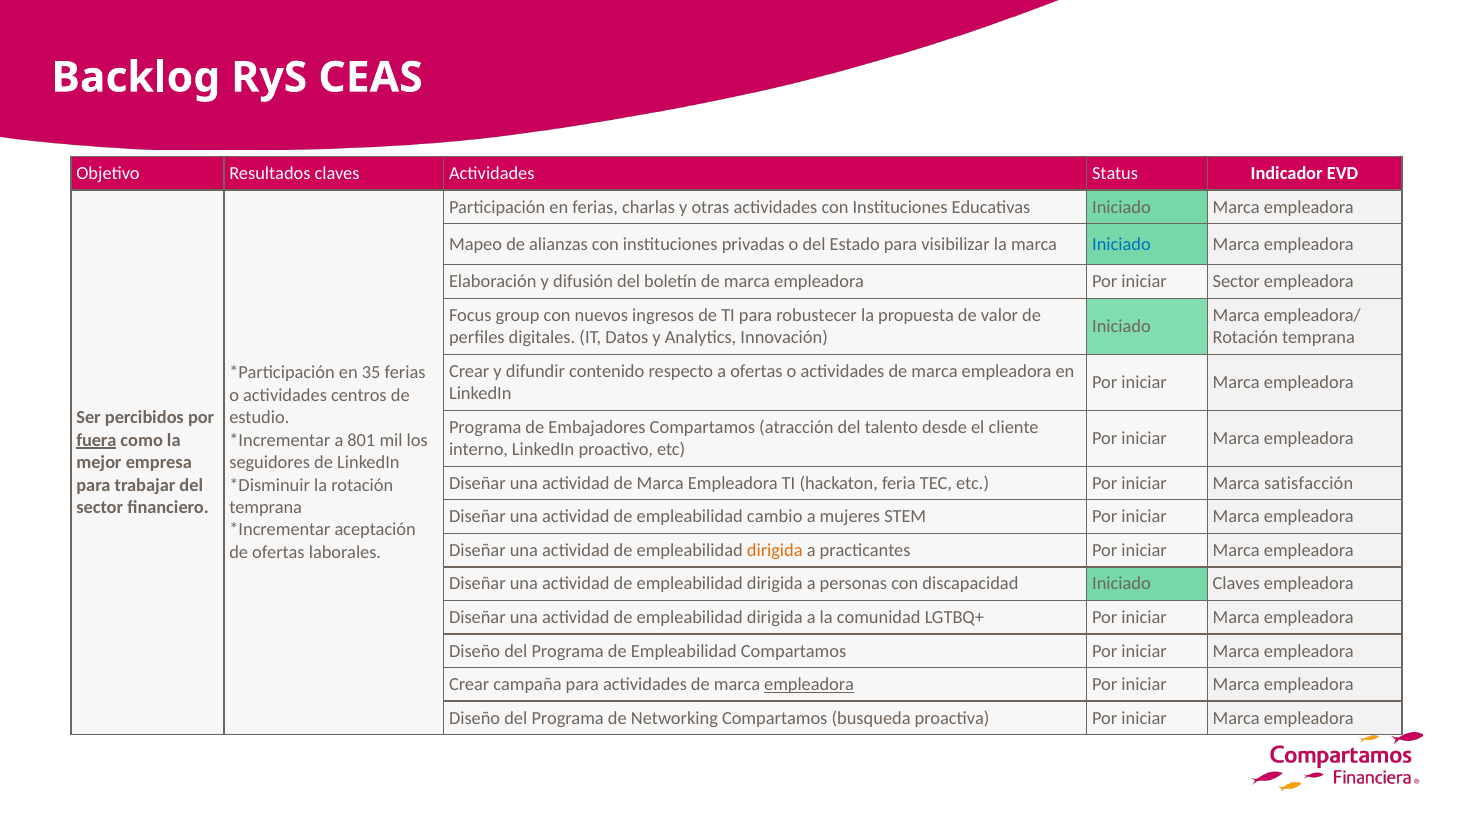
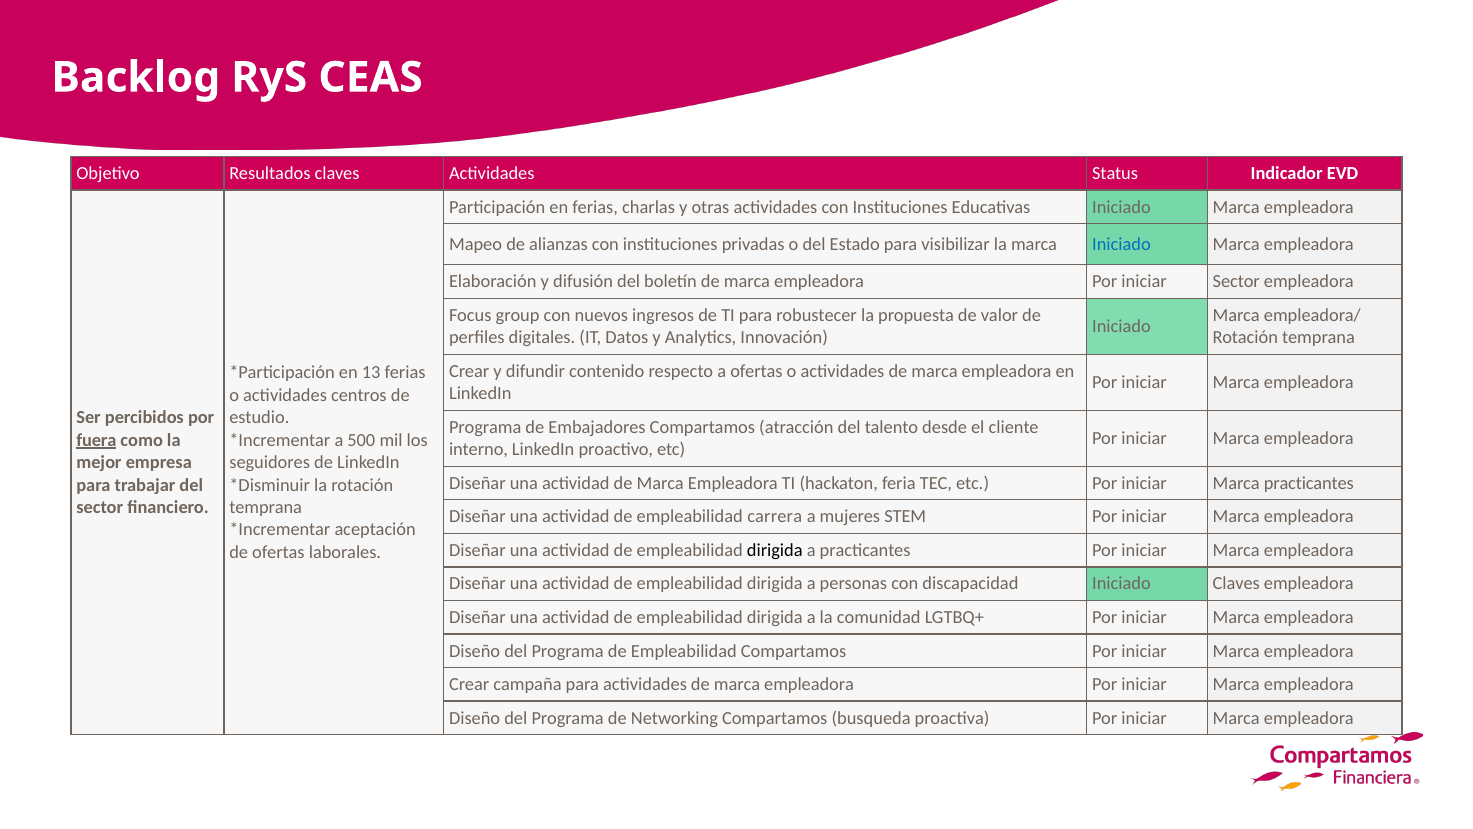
35: 35 -> 13 (371, 373)
801: 801 -> 500 (361, 440)
Marca satisfacción: satisfacción -> practicantes (1309, 483)
cambio: cambio -> carrera (775, 516)
dirigida colour: orange -> black (775, 550)
empleadora underline: present -> none (809, 684)
